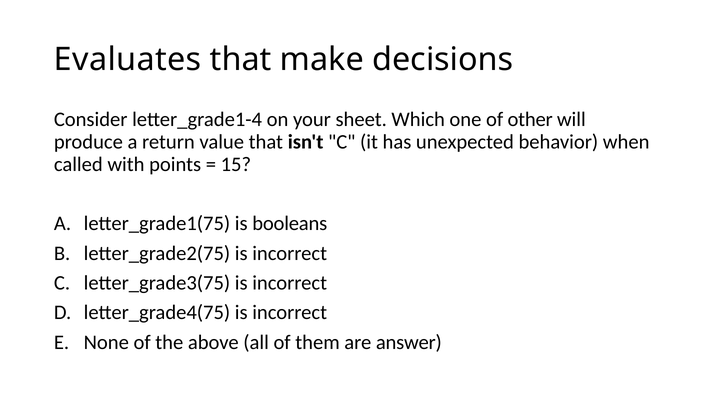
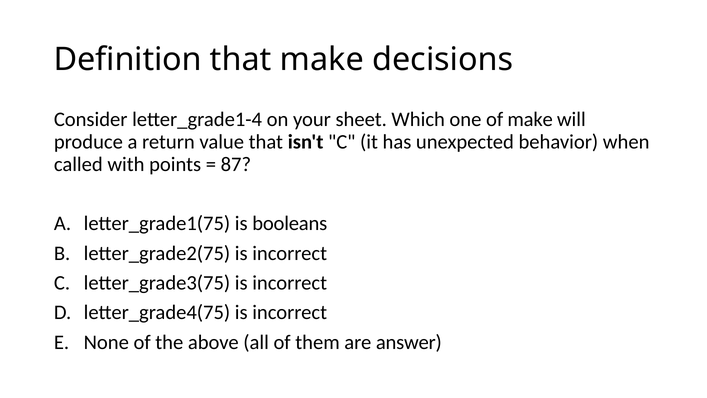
Evaluates: Evaluates -> Definition (128, 59)
of other: other -> make (530, 120)
15: 15 -> 87 (236, 164)
